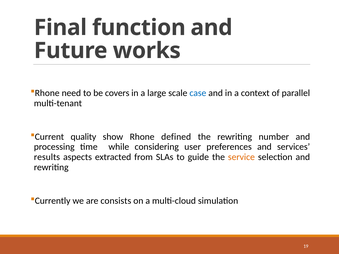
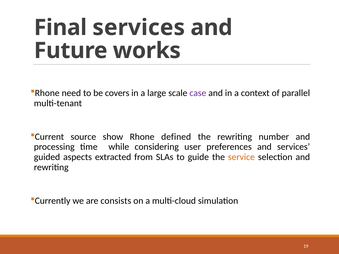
Final function: function -> services (139, 28)
case colour: blue -> purple (198, 93)
quality: quality -> source (83, 137)
results: results -> guided (47, 157)
